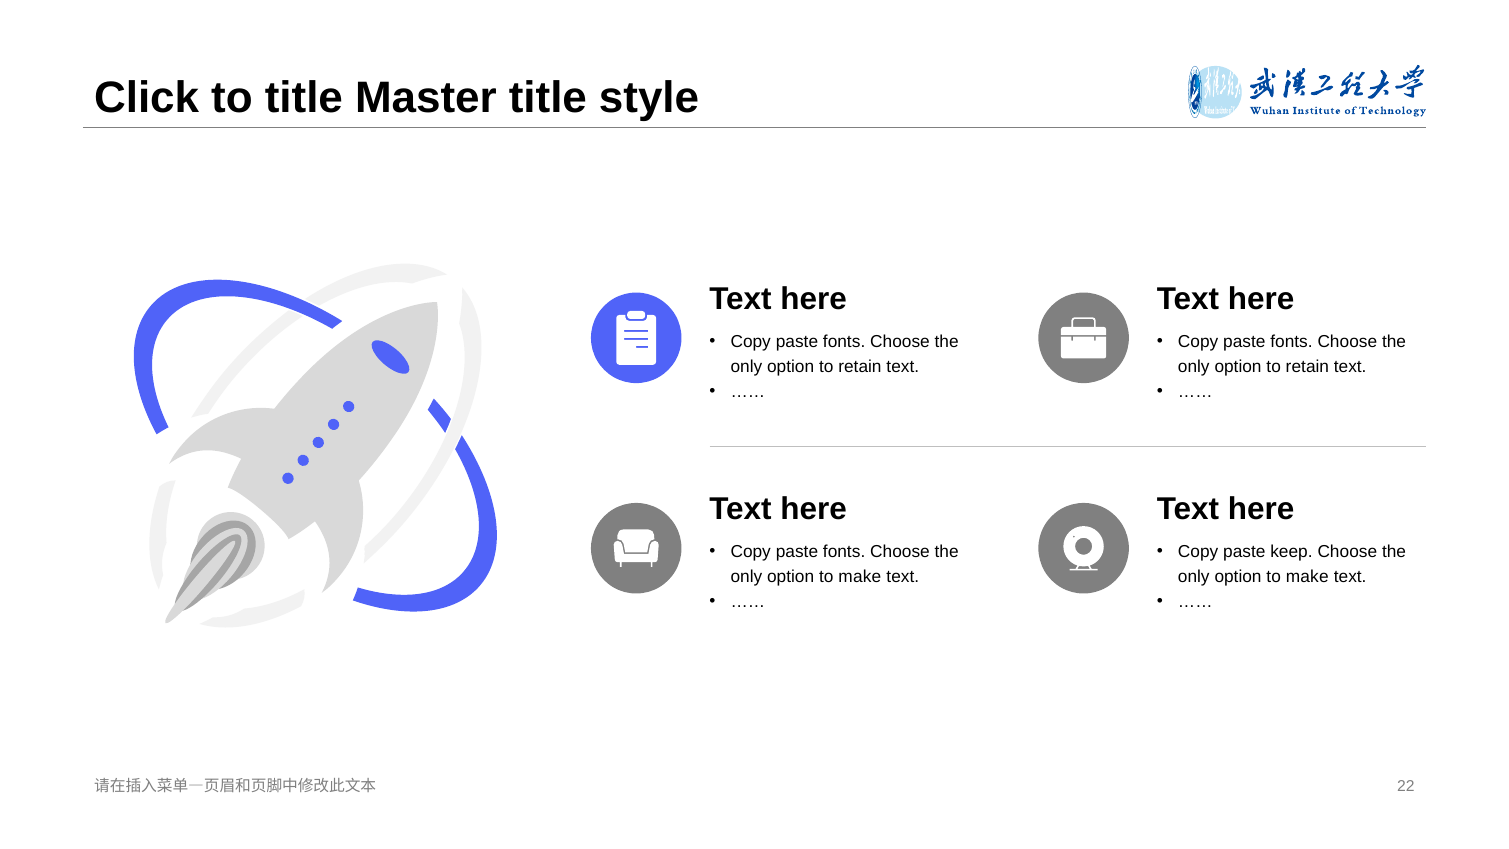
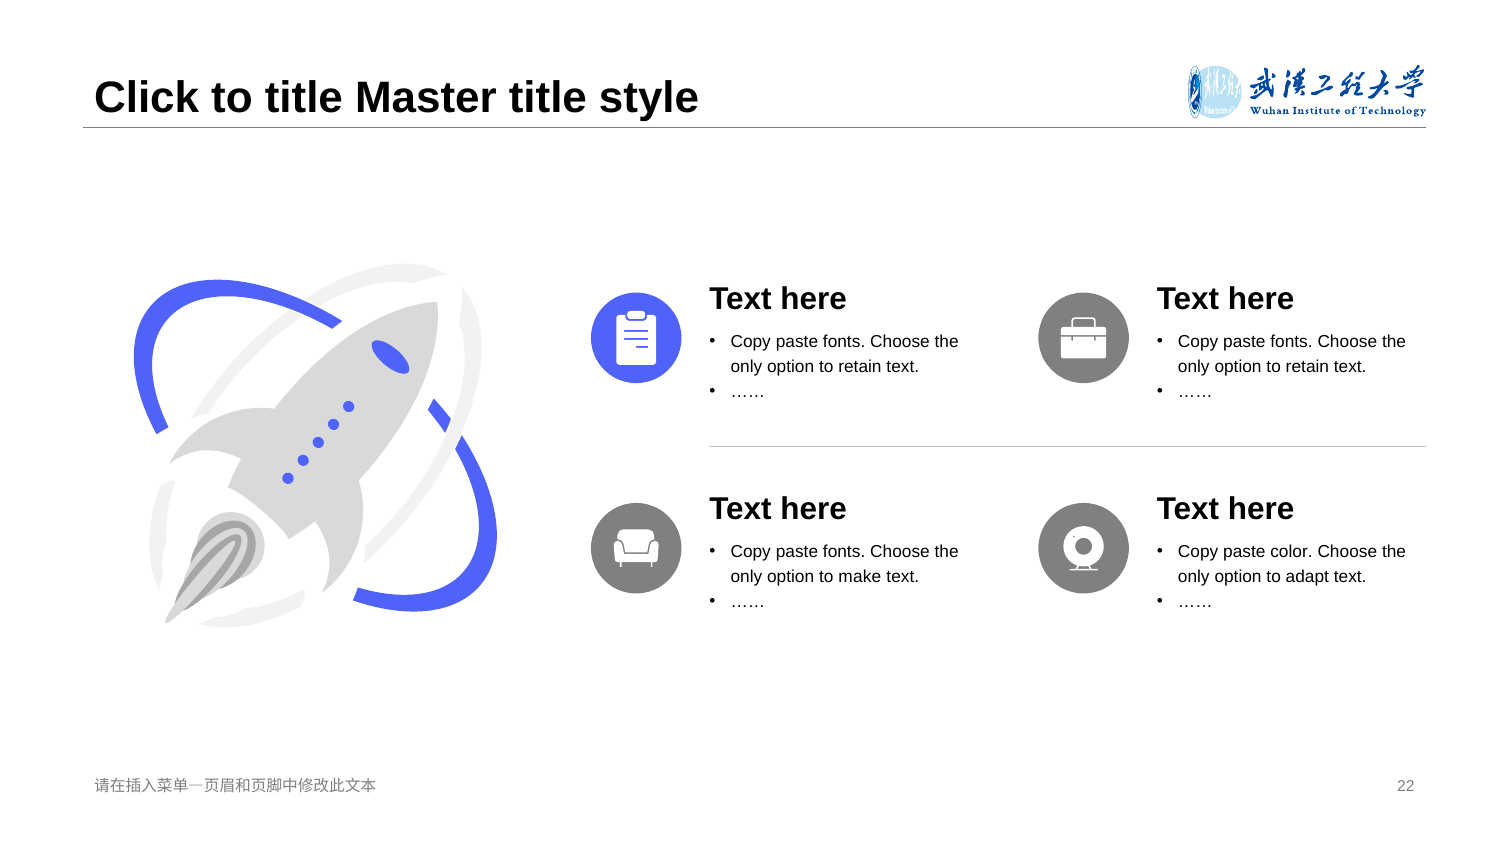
keep: keep -> color (1291, 552)
make: make -> adapt (1307, 577)
